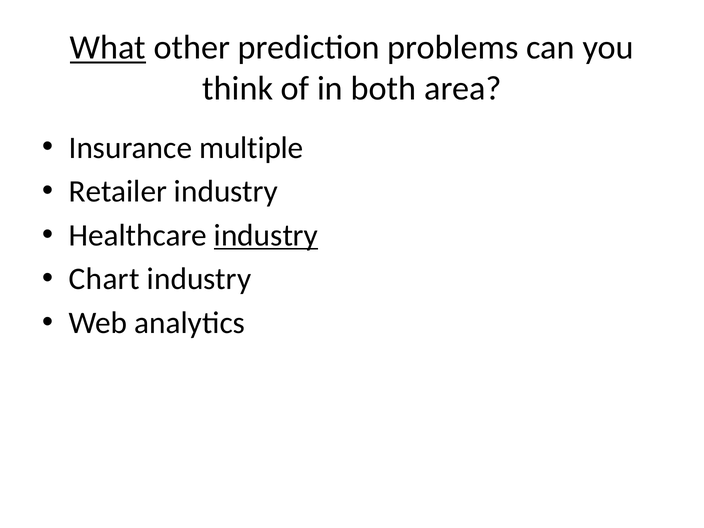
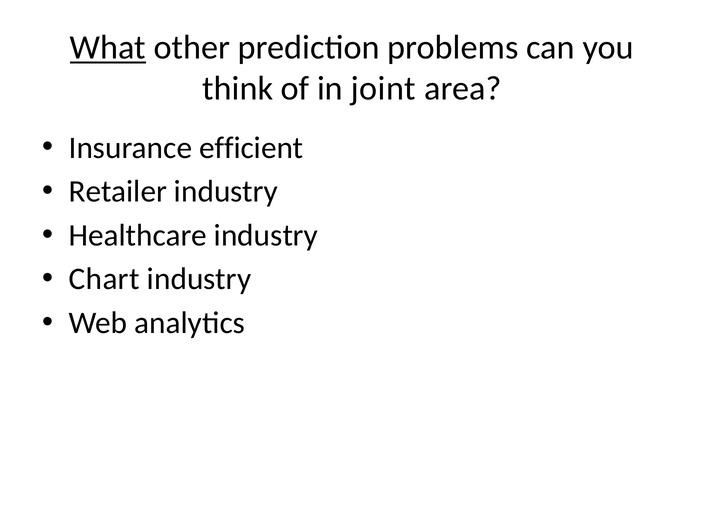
both: both -> joint (383, 89)
multiple: multiple -> efficient (251, 148)
industry underline: present -> none (266, 235)
